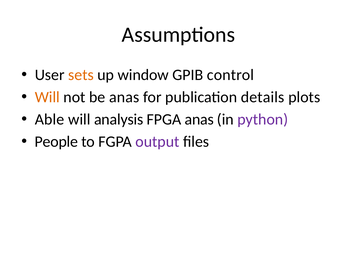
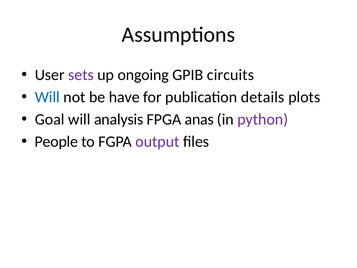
sets colour: orange -> purple (81, 75)
window: window -> ongoing (143, 75)
control: control -> circuits (231, 75)
Will colour: orange -> blue (47, 97)
be anas: anas -> have (124, 97)
Able: Able -> Goal (50, 119)
